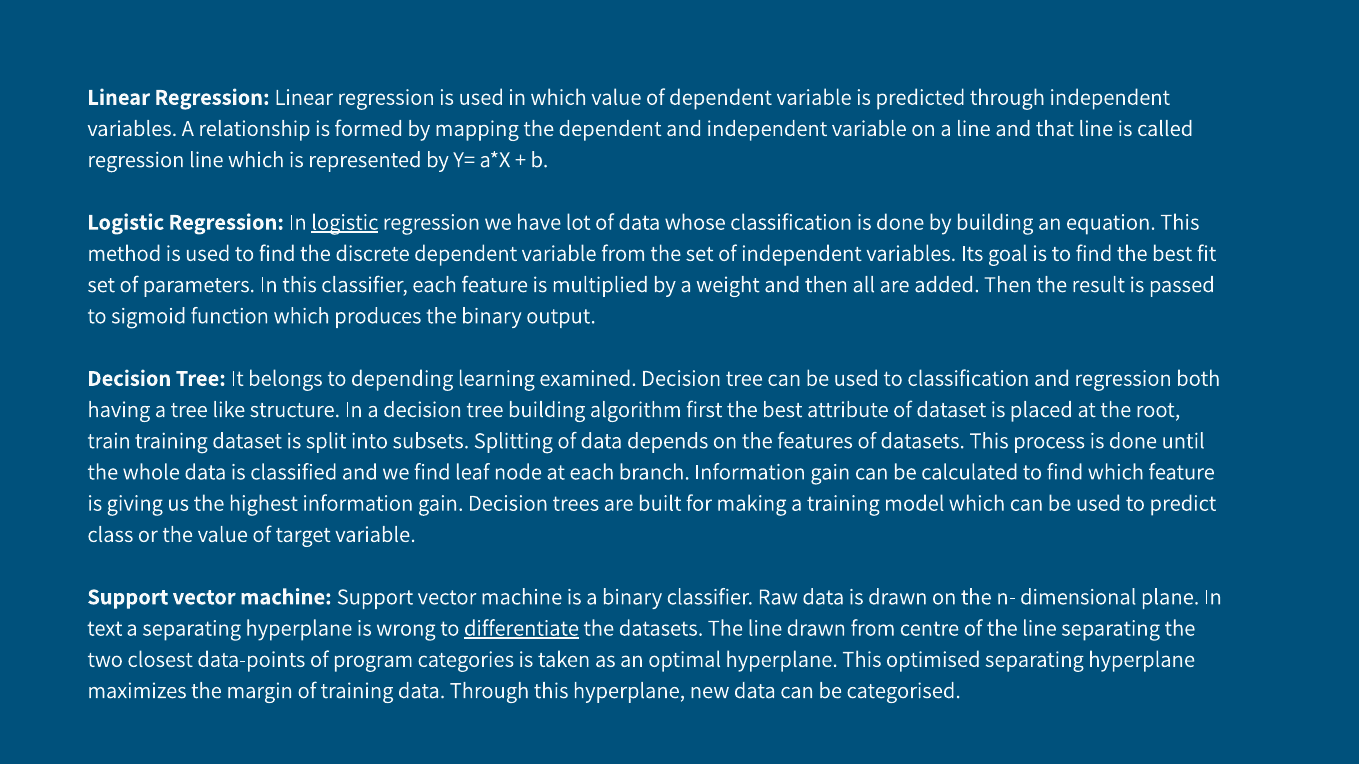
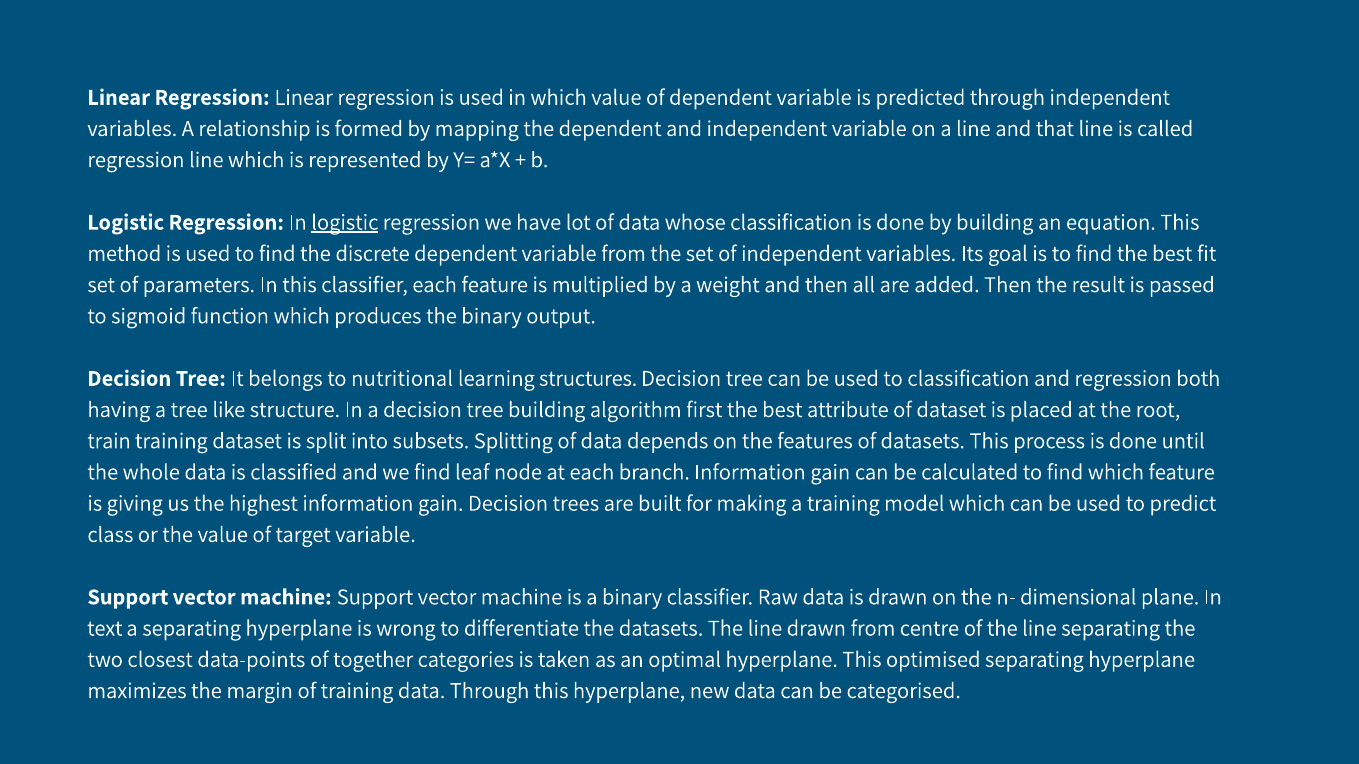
depending: depending -> nutritional (402, 379)
examined: examined -> structures (588, 379)
differentiate underline: present -> none (521, 629)
program: program -> together (373, 660)
